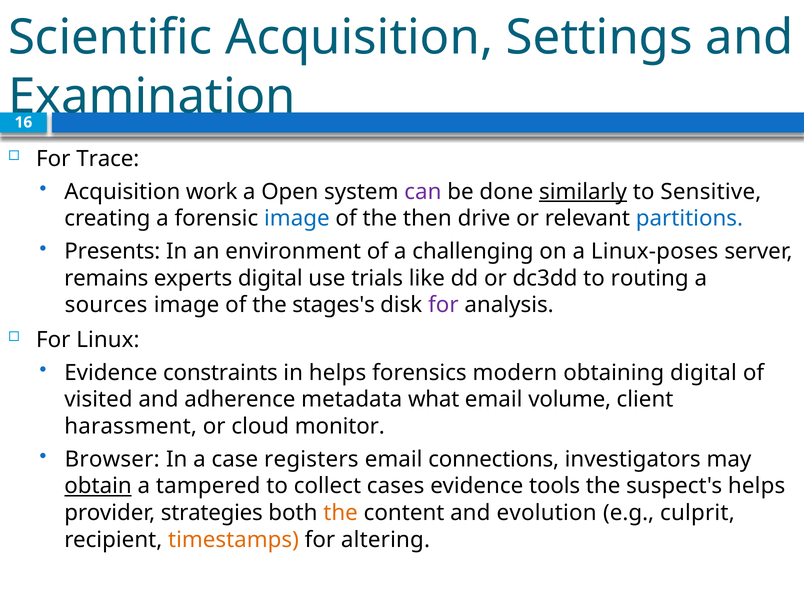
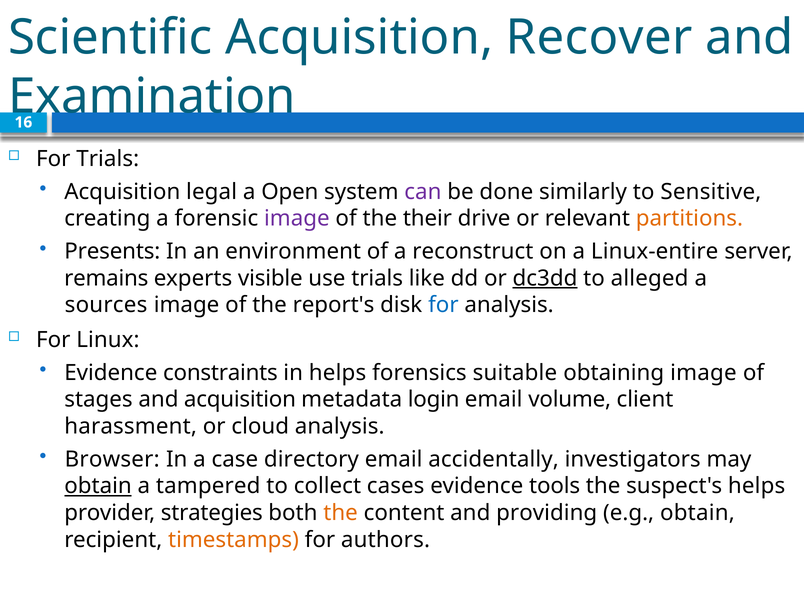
Settings: Settings -> Recover (599, 38)
For Trace: Trace -> Trials (108, 159)
work: work -> legal (212, 192)
similarly underline: present -> none (583, 192)
image colour: blue -> purple (297, 219)
then: then -> their (427, 219)
partitions colour: blue -> orange (689, 219)
challenging: challenging -> reconstruct (473, 251)
Linux-poses: Linux-poses -> Linux-entire (655, 251)
experts digital: digital -> visible (270, 278)
dc3dd underline: none -> present (545, 278)
routing: routing -> alleged (650, 278)
stages's: stages's -> report's (334, 305)
for colour: purple -> blue (443, 305)
modern: modern -> suitable (515, 373)
obtaining digital: digital -> image (703, 373)
visited: visited -> stages (98, 399)
and adherence: adherence -> acquisition (240, 399)
what: what -> login (434, 399)
cloud monitor: monitor -> analysis (340, 426)
registers: registers -> directory (311, 459)
connections: connections -> accidentally (494, 459)
evolution: evolution -> providing (547, 513)
e.g culprit: culprit -> obtain (697, 513)
altering: altering -> authors (385, 540)
